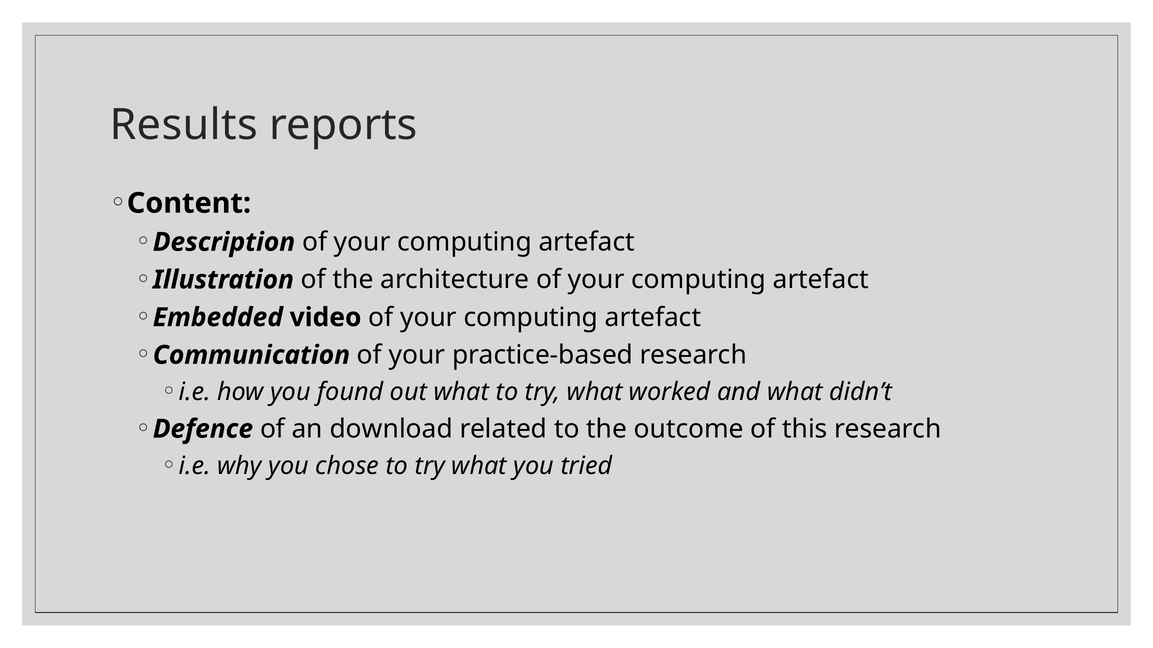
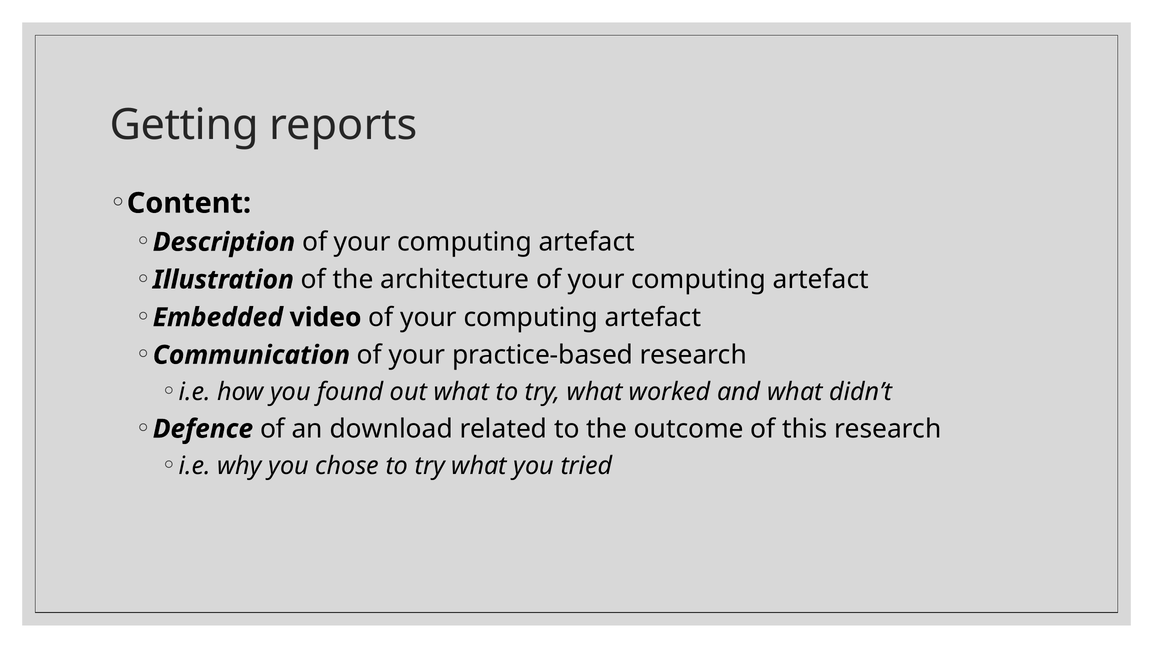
Results: Results -> Getting (184, 125)
